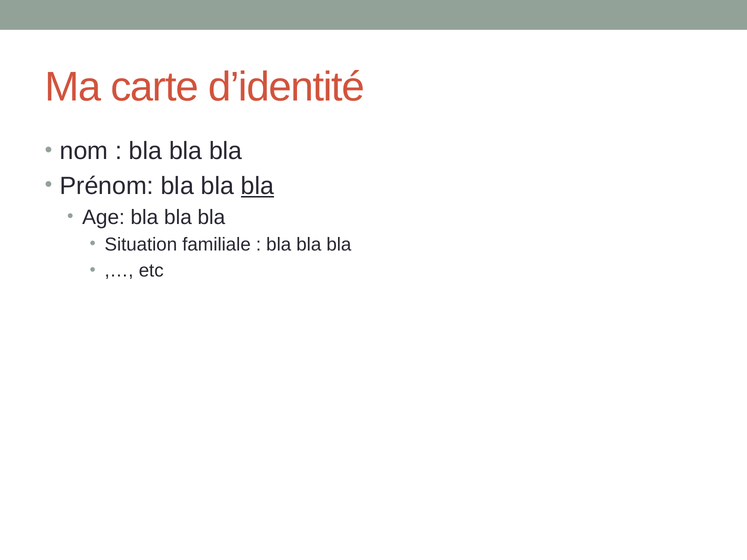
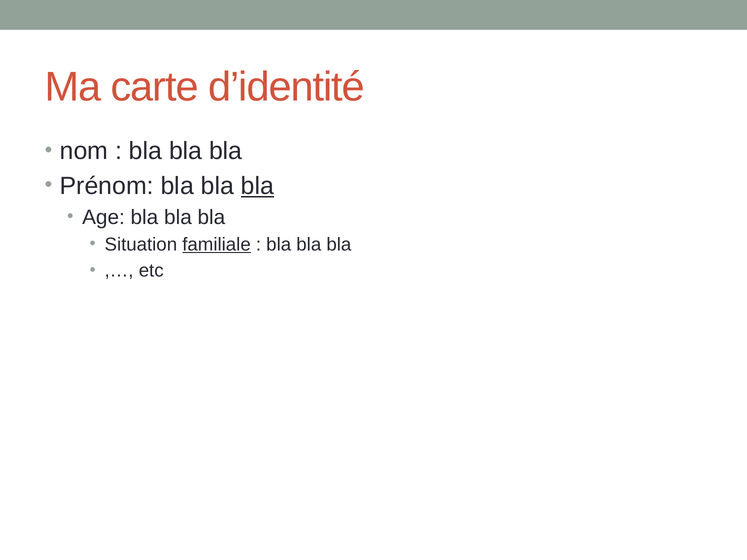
familiale underline: none -> present (217, 244)
